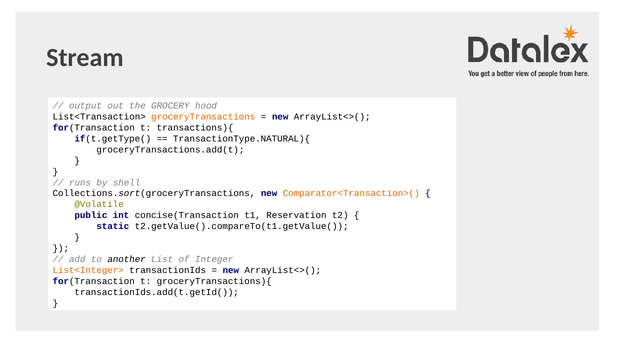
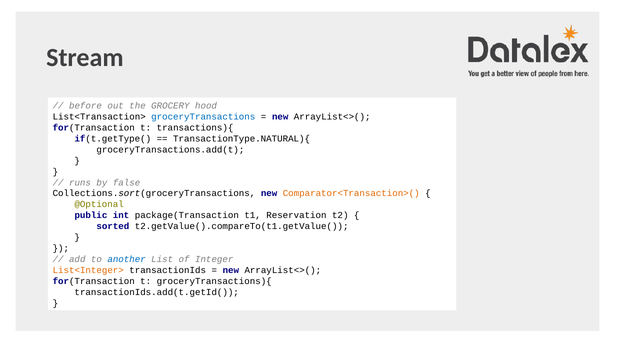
output: output -> before (85, 106)
groceryTransactions colour: orange -> blue (203, 117)
shell: shell -> false (127, 182)
@Volatile: @Volatile -> @Optional (99, 204)
concise(Transaction: concise(Transaction -> package(Transaction (187, 215)
static: static -> sorted (113, 226)
another colour: black -> blue (127, 259)
